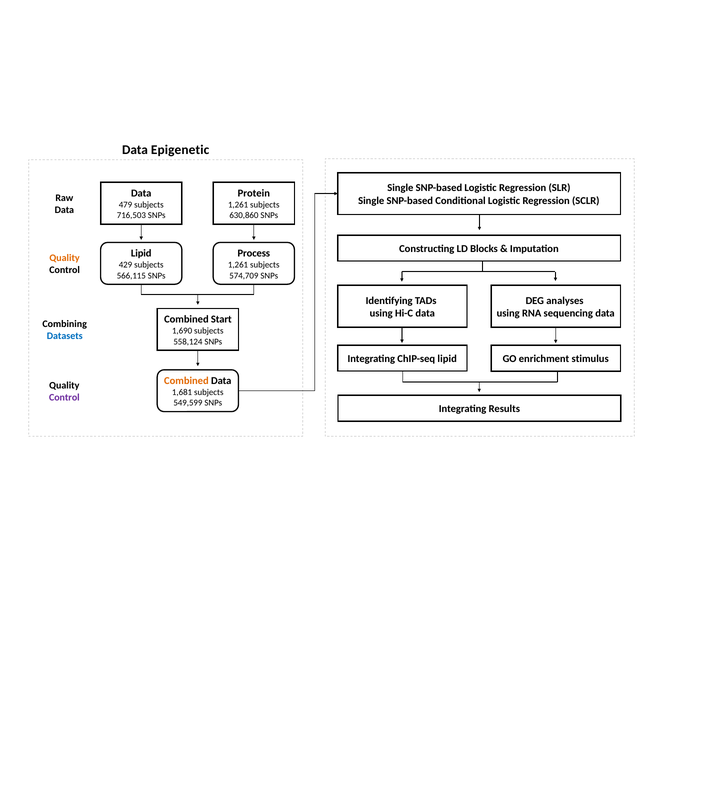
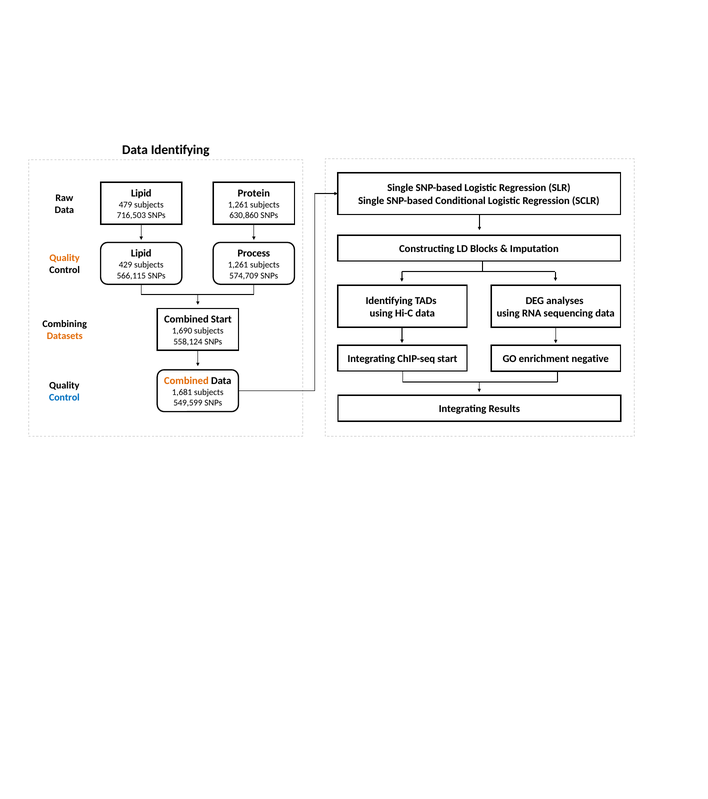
Data Epigenetic: Epigenetic -> Identifying (180, 150)
Data: Data -> Lipid (141, 193)
Datasets colour: blue -> orange (65, 336)
ChIP-seq lipid: lipid -> start (447, 359)
stimulus: stimulus -> negative (590, 359)
Control colour: purple -> blue (64, 397)
